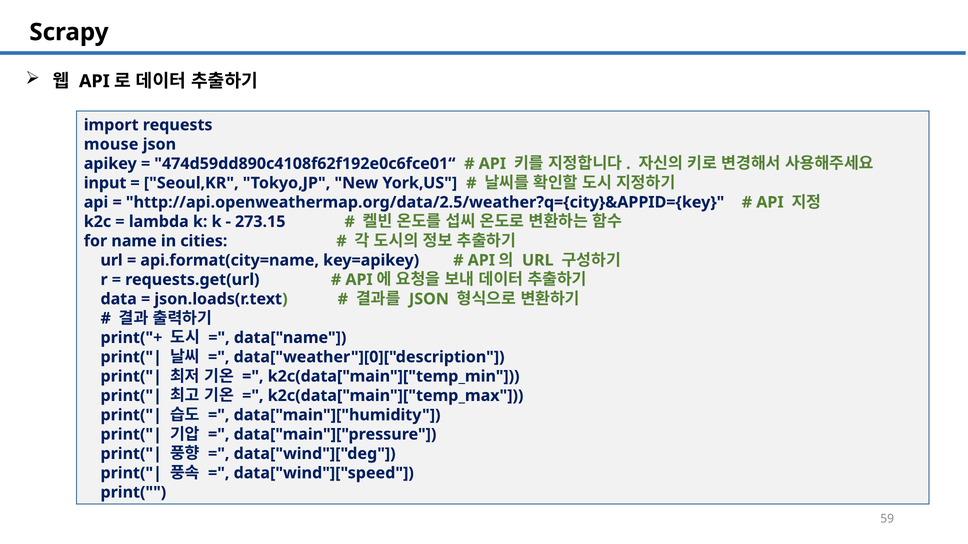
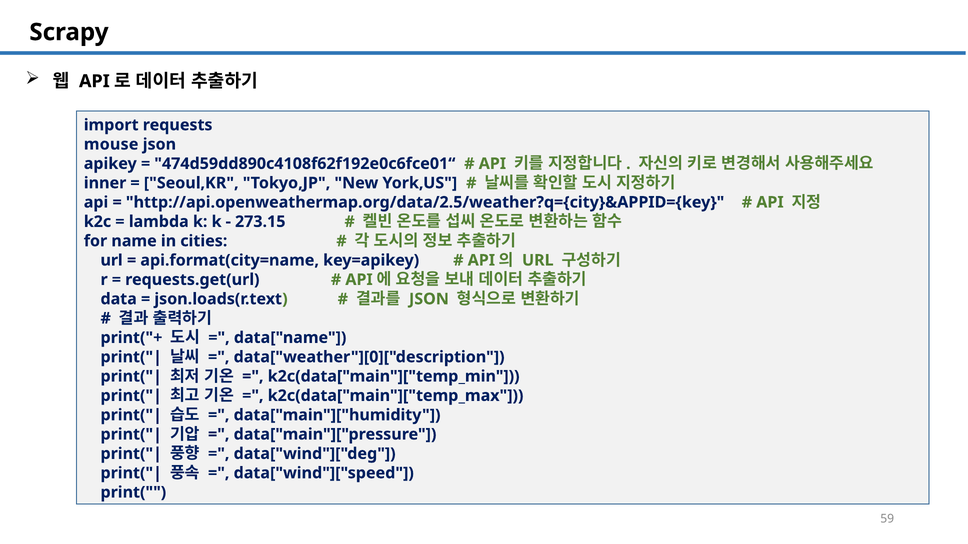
input: input -> inner (105, 183)
